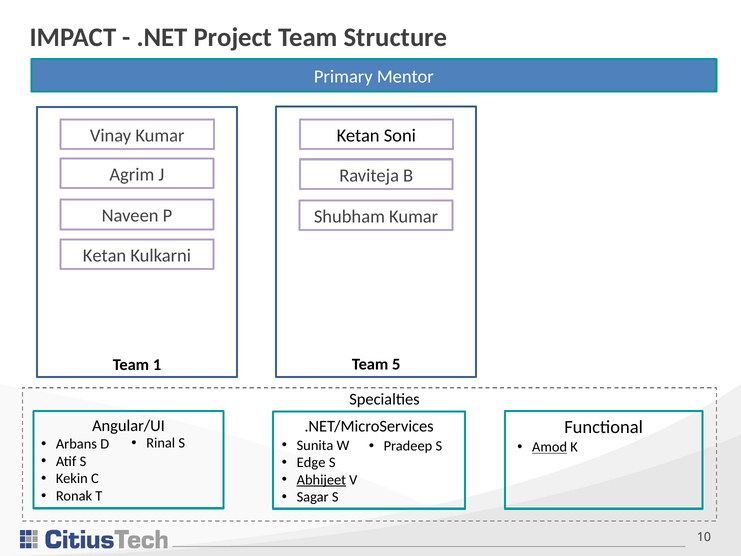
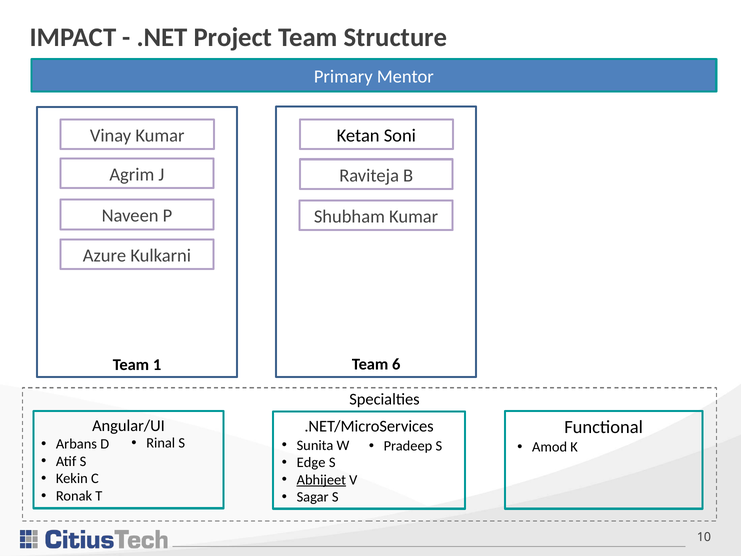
Ketan: Ketan -> Azure (104, 255)
5: 5 -> 6 (396, 364)
Amod underline: present -> none (550, 447)
